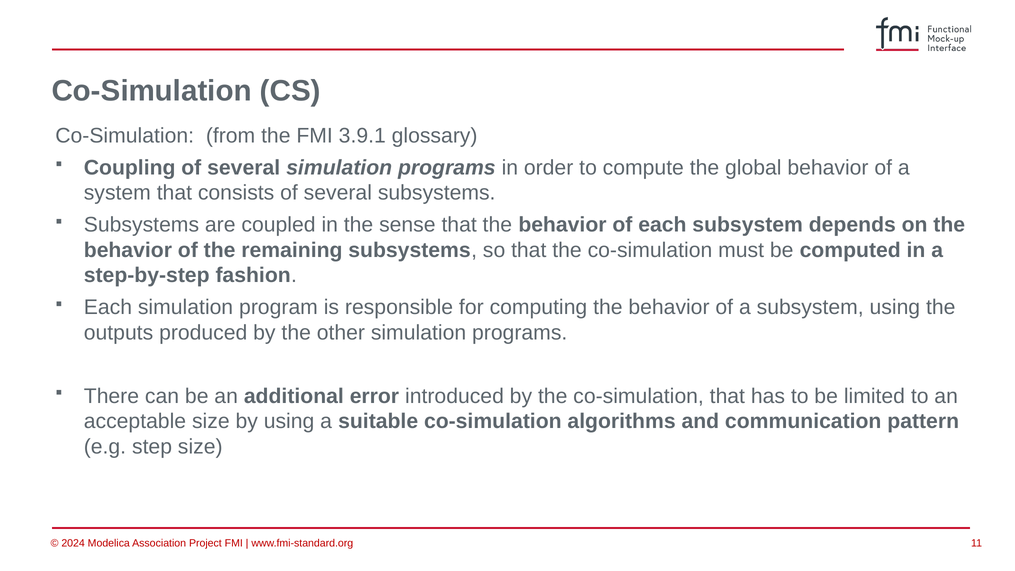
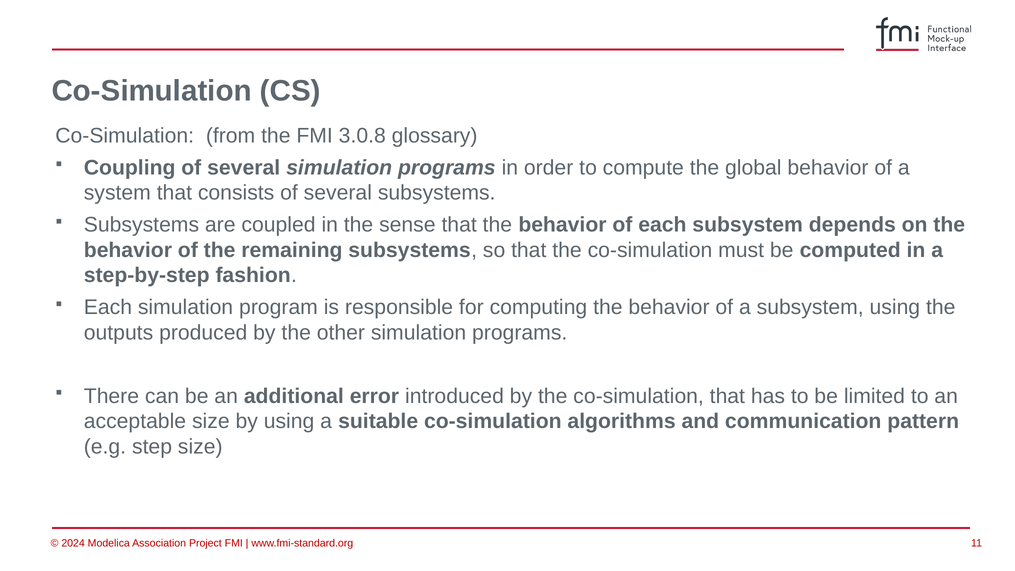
3.9.1: 3.9.1 -> 3.0.8 (362, 136)
